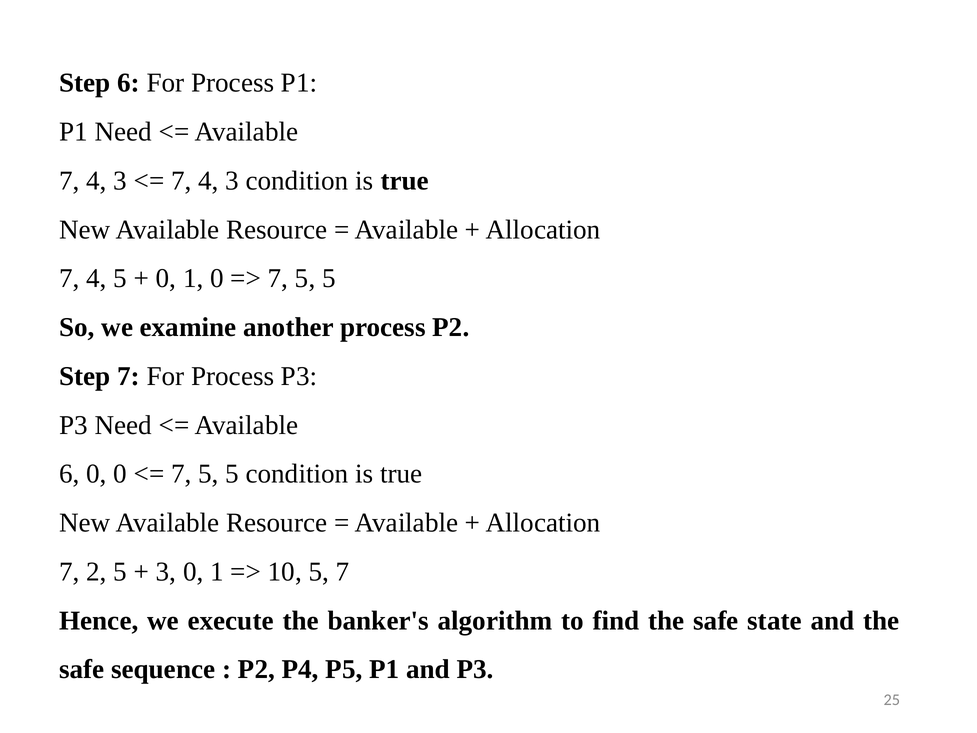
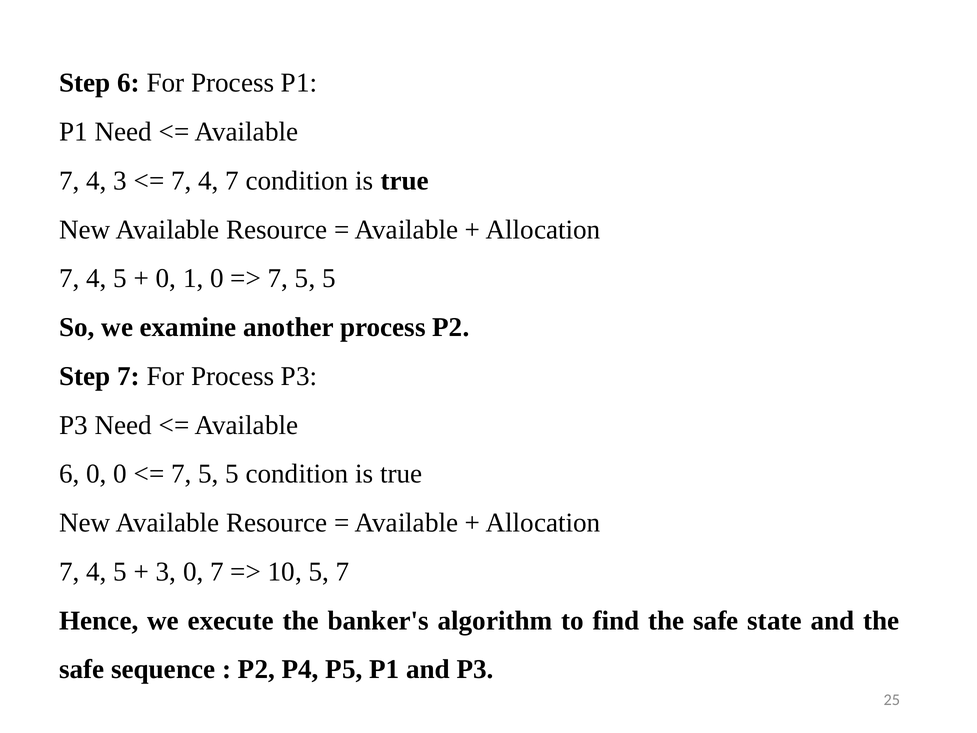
3: 3 -> 7 (232, 181)
2: 2 -> 4 (96, 572)
3 0 1: 1 -> 7 (217, 572)
